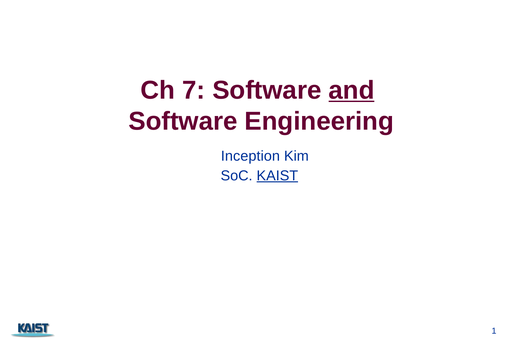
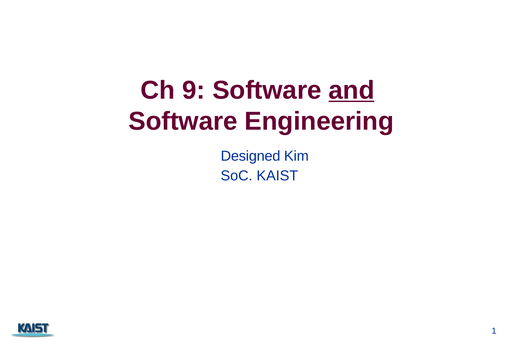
7: 7 -> 9 (194, 90)
Inception: Inception -> Designed (251, 156)
KAIST underline: present -> none (277, 176)
